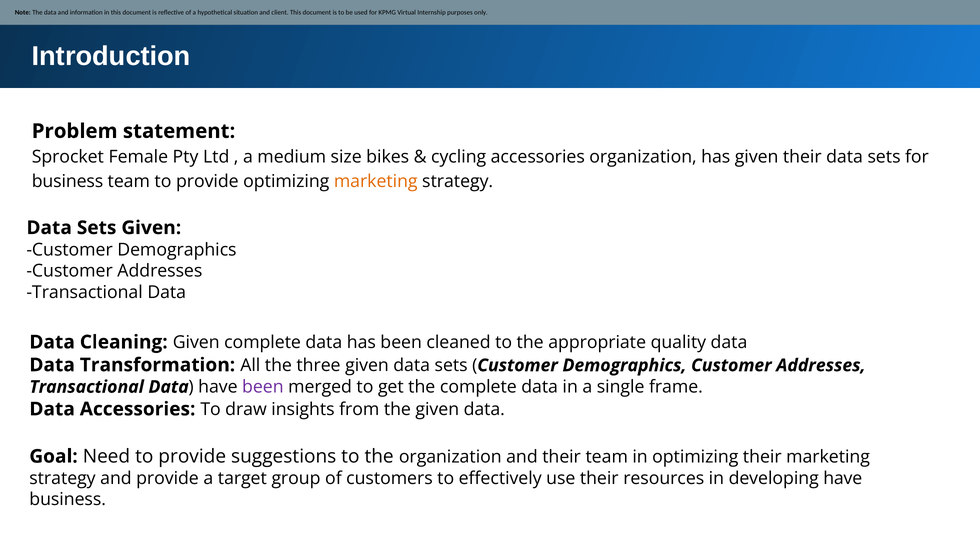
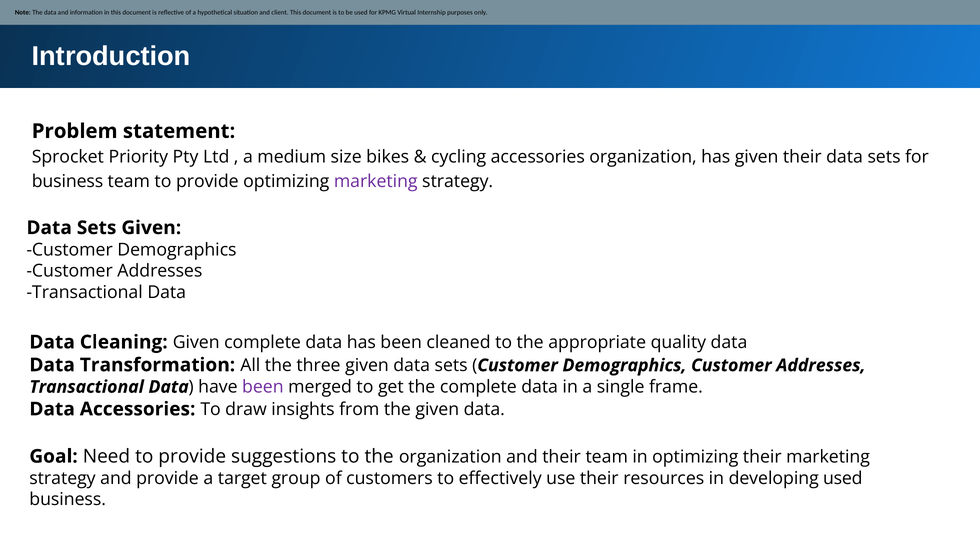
Female: Female -> Priority (138, 157)
marketing colour: orange -> purple (376, 182)
developing have: have -> used (843, 479)
